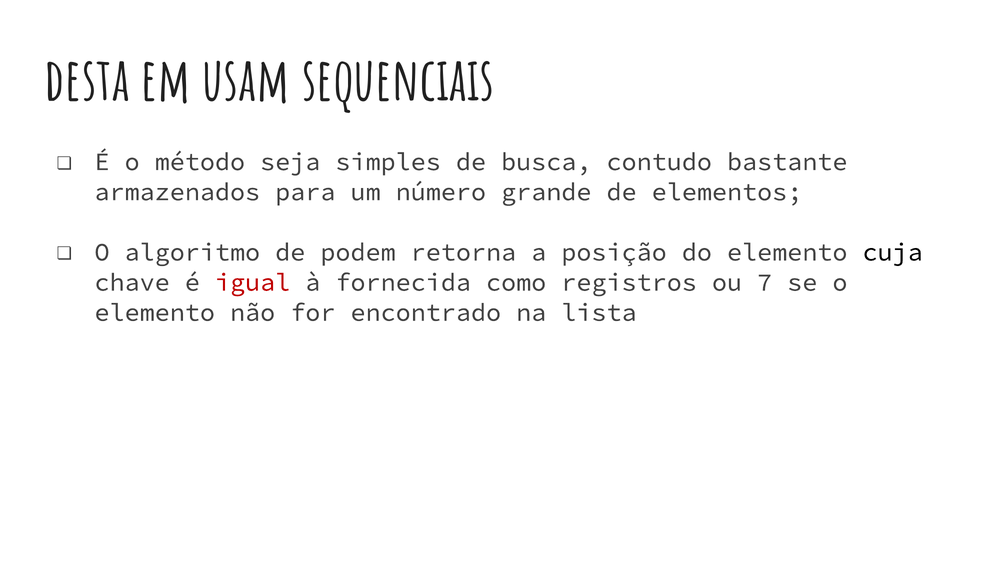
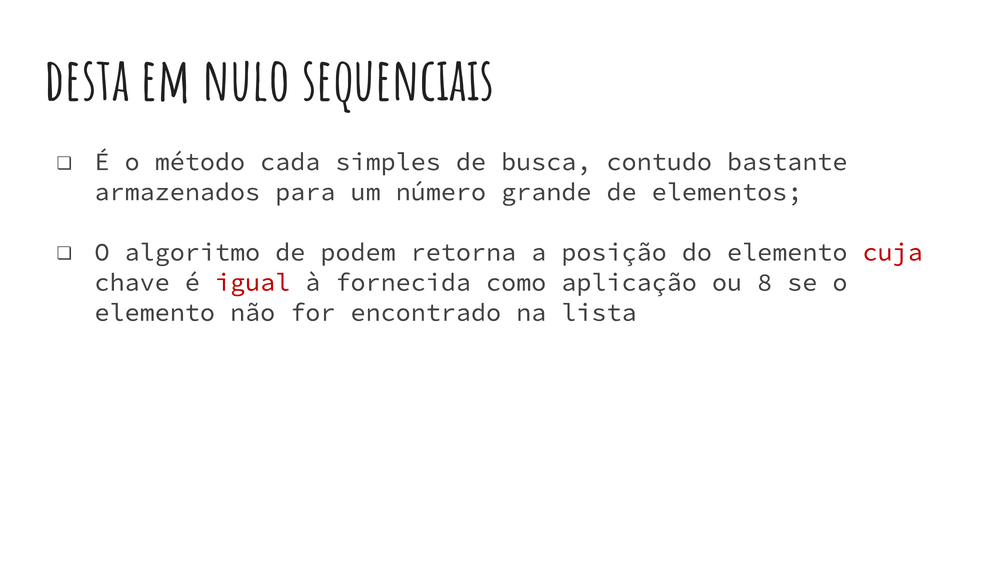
usam: usam -> nulo (246, 81)
seja: seja -> cada (290, 162)
cuja colour: black -> red (893, 252)
registros: registros -> aplicação (629, 282)
7: 7 -> 8 (765, 282)
